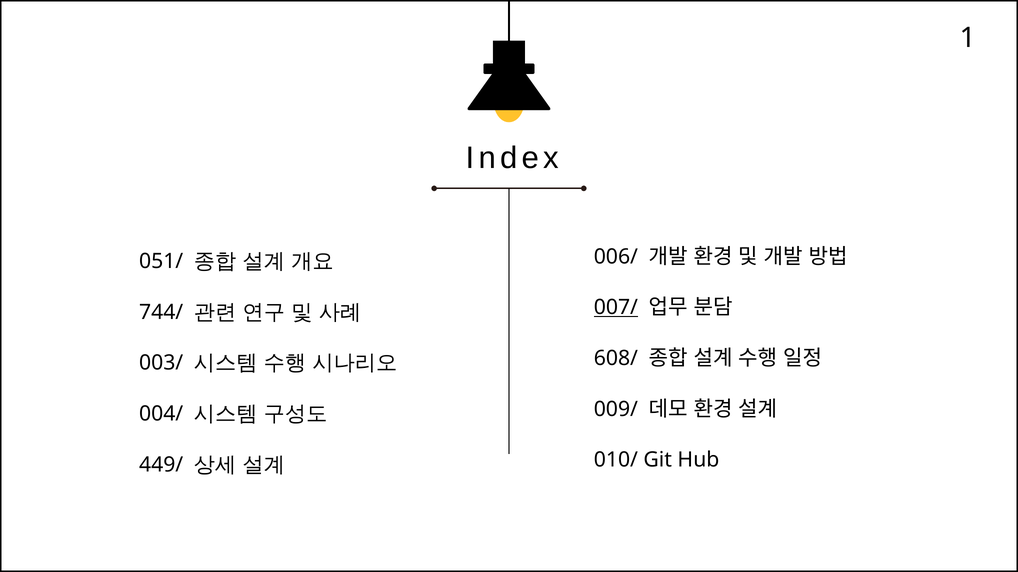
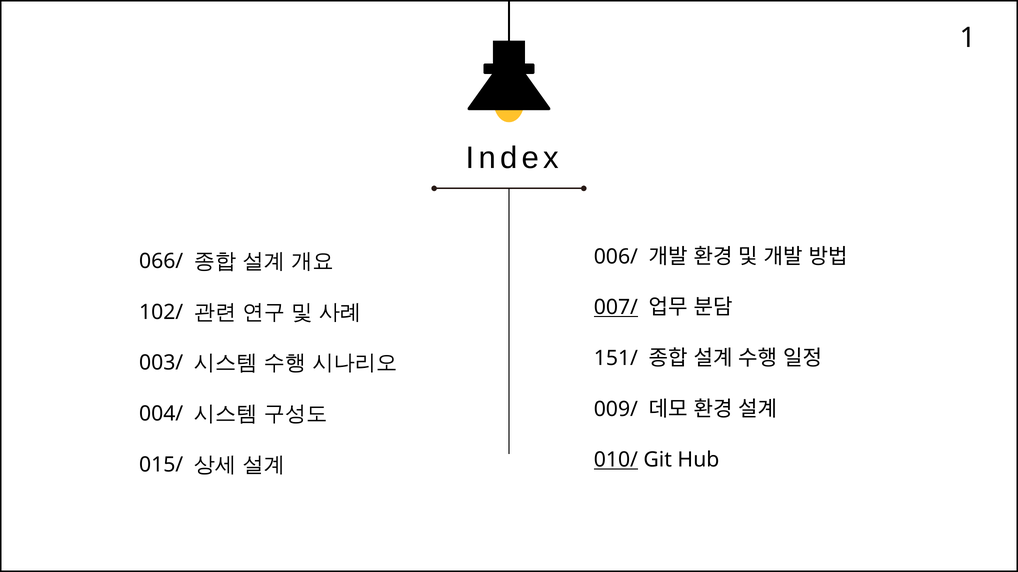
051/: 051/ -> 066/ (161, 261)
744/: 744/ -> 102/ (161, 312)
608/: 608/ -> 151/ (616, 359)
010/ underline: none -> present (616, 461)
449/: 449/ -> 015/ (161, 465)
